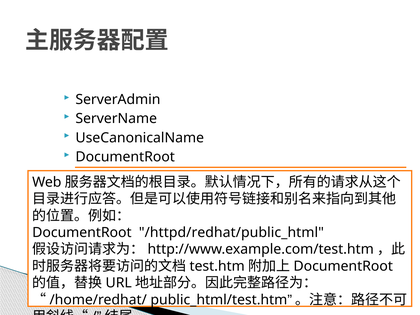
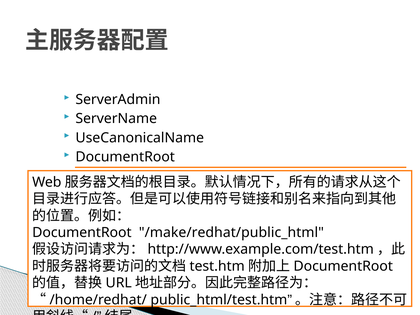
/httpd/redhat/public_html: /httpd/redhat/public_html -> /make/redhat/public_html (231, 233)
